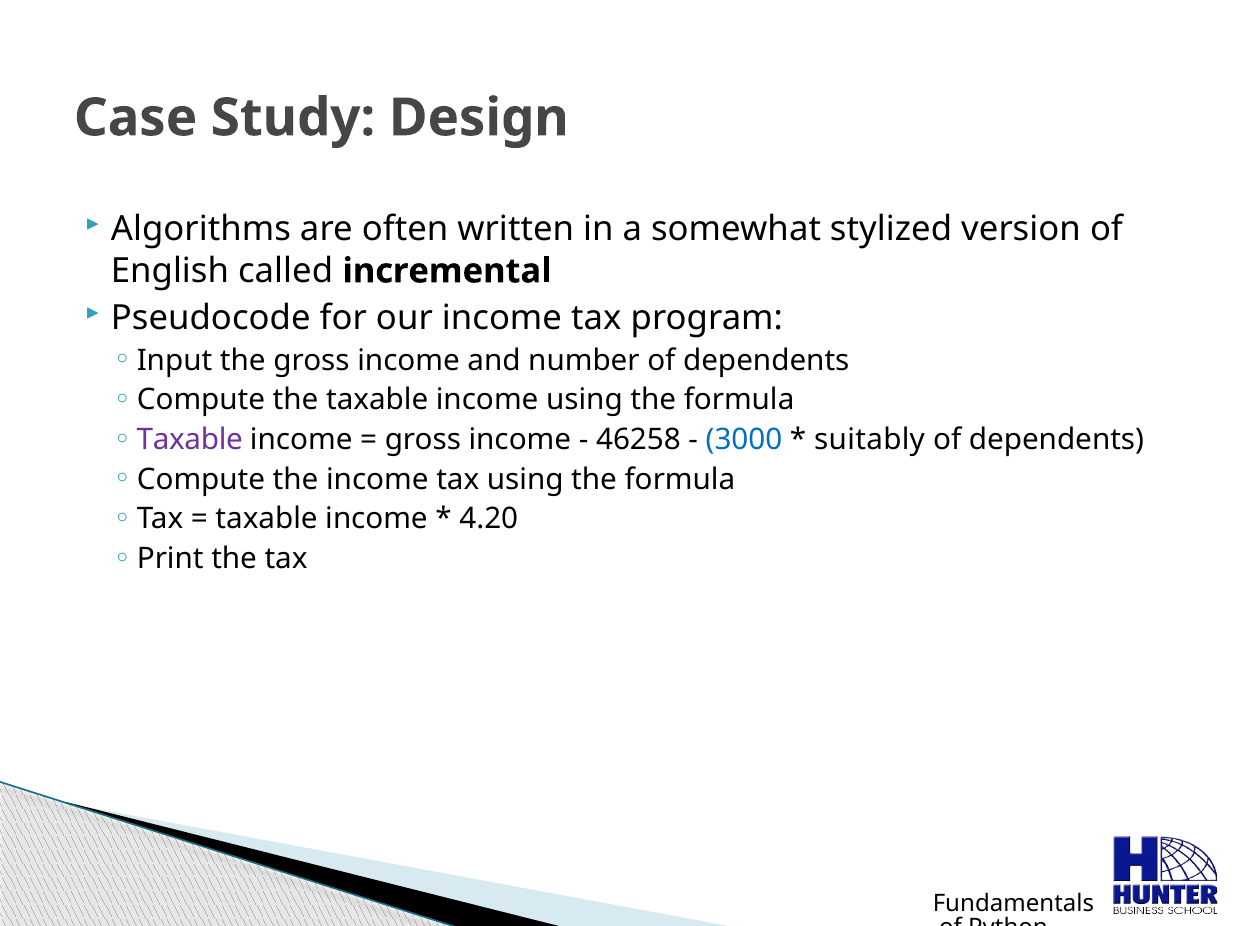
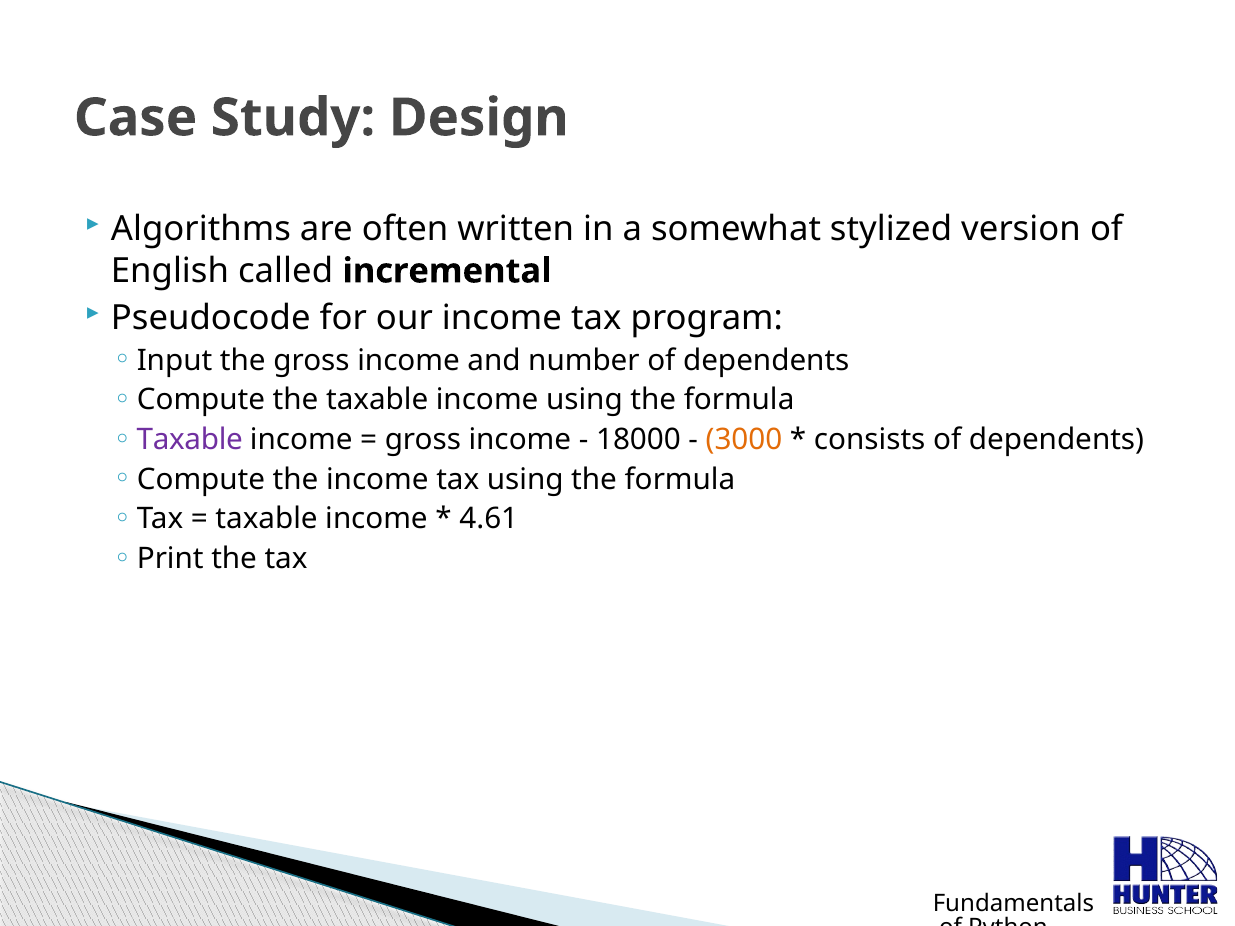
46258: 46258 -> 18000 (638, 440)
3000 colour: blue -> orange (744, 440)
suitably: suitably -> consists (870, 440)
4.20: 4.20 -> 4.61 (489, 519)
